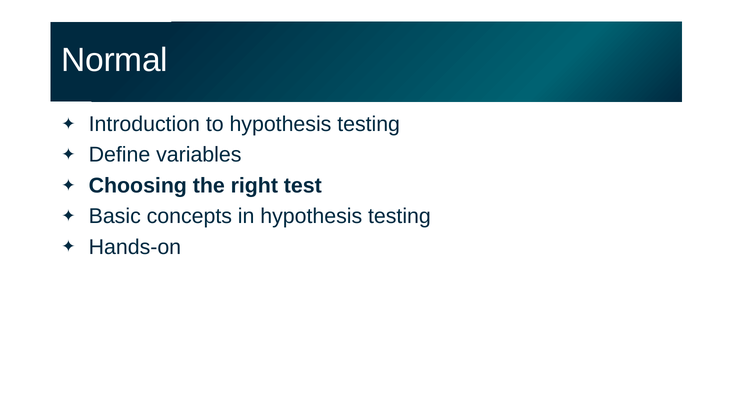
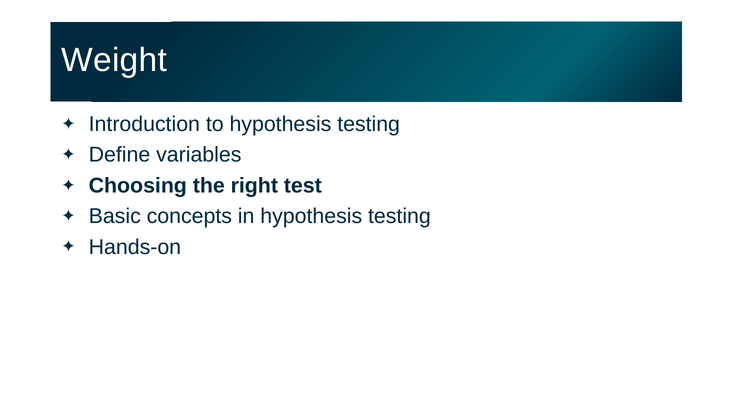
Normal: Normal -> Weight (114, 60)
